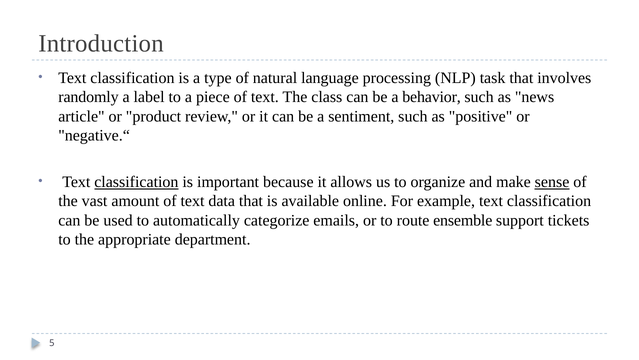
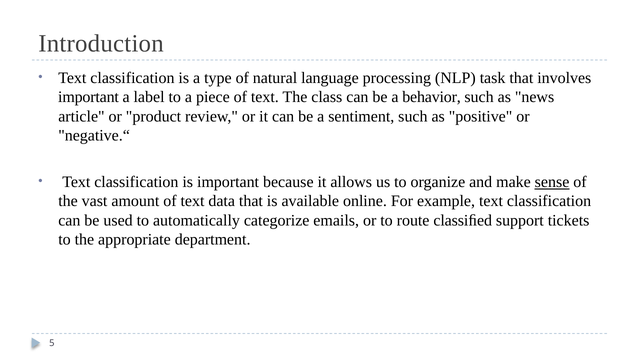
randomly: randomly -> important (88, 97)
classification underline: present -> none (136, 182)
ensemble: ensemble -> classiﬁed (463, 220)
